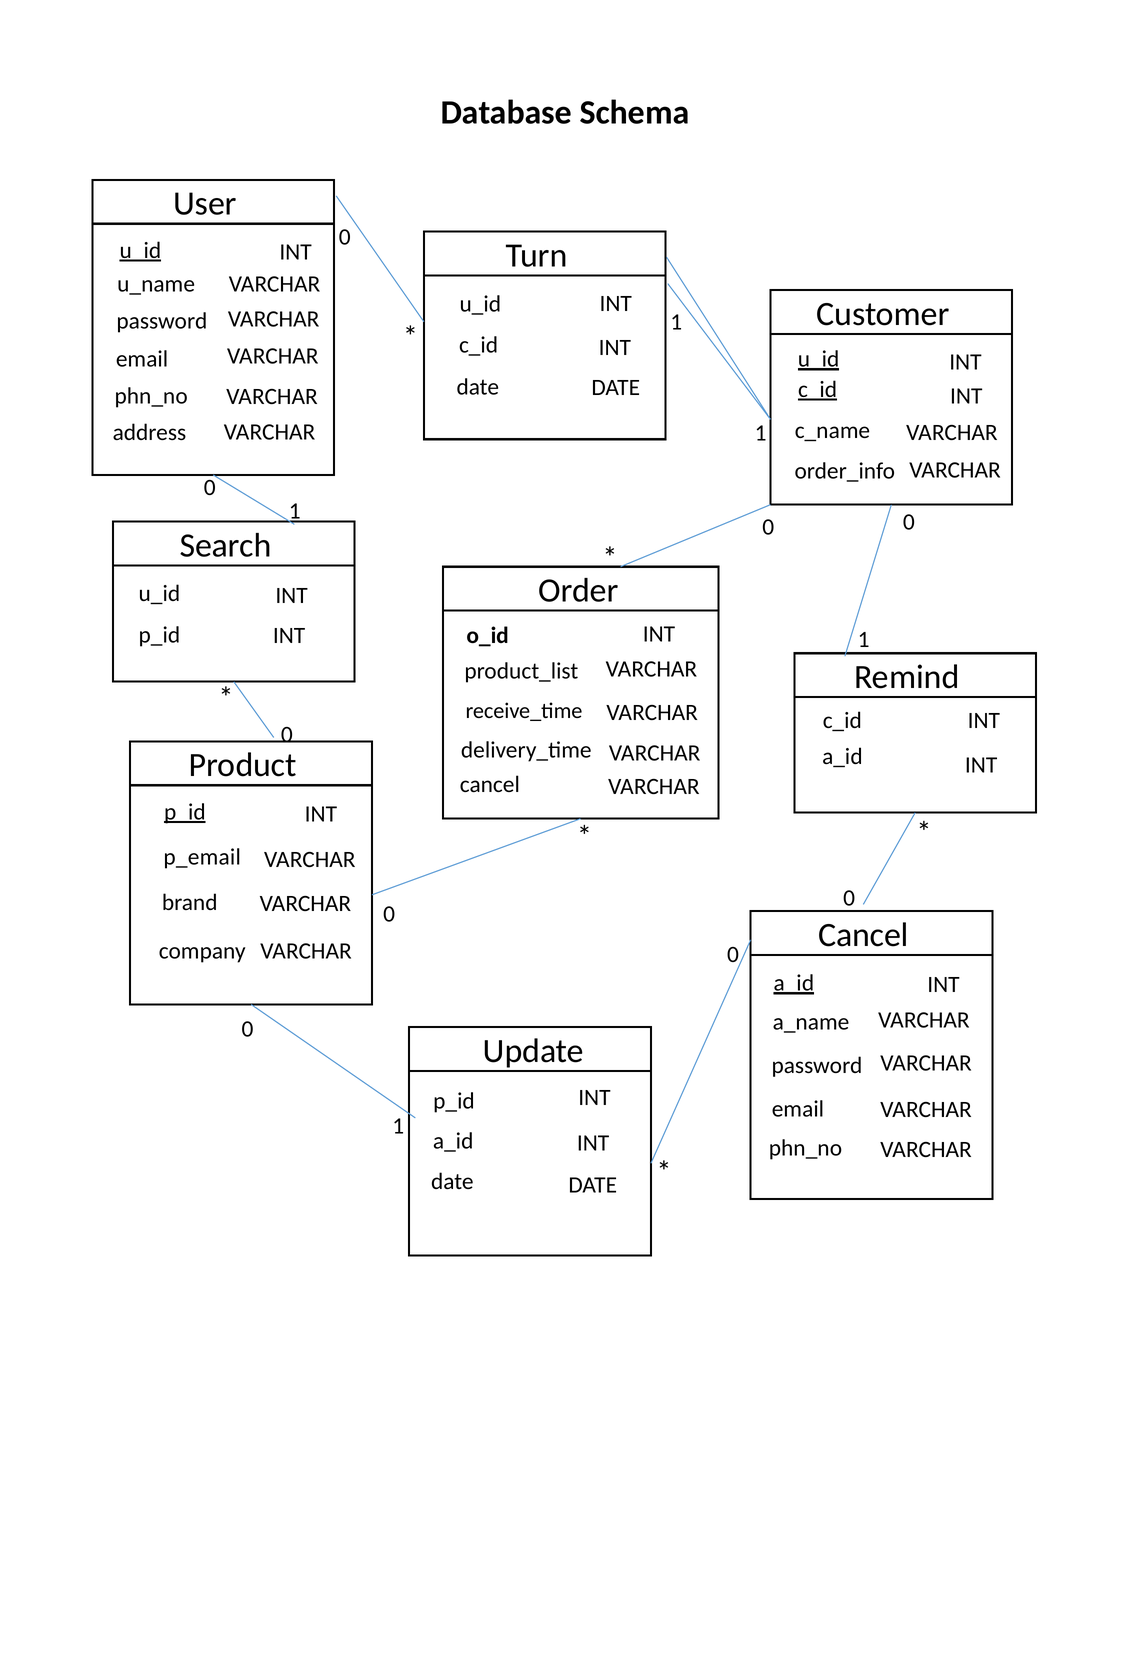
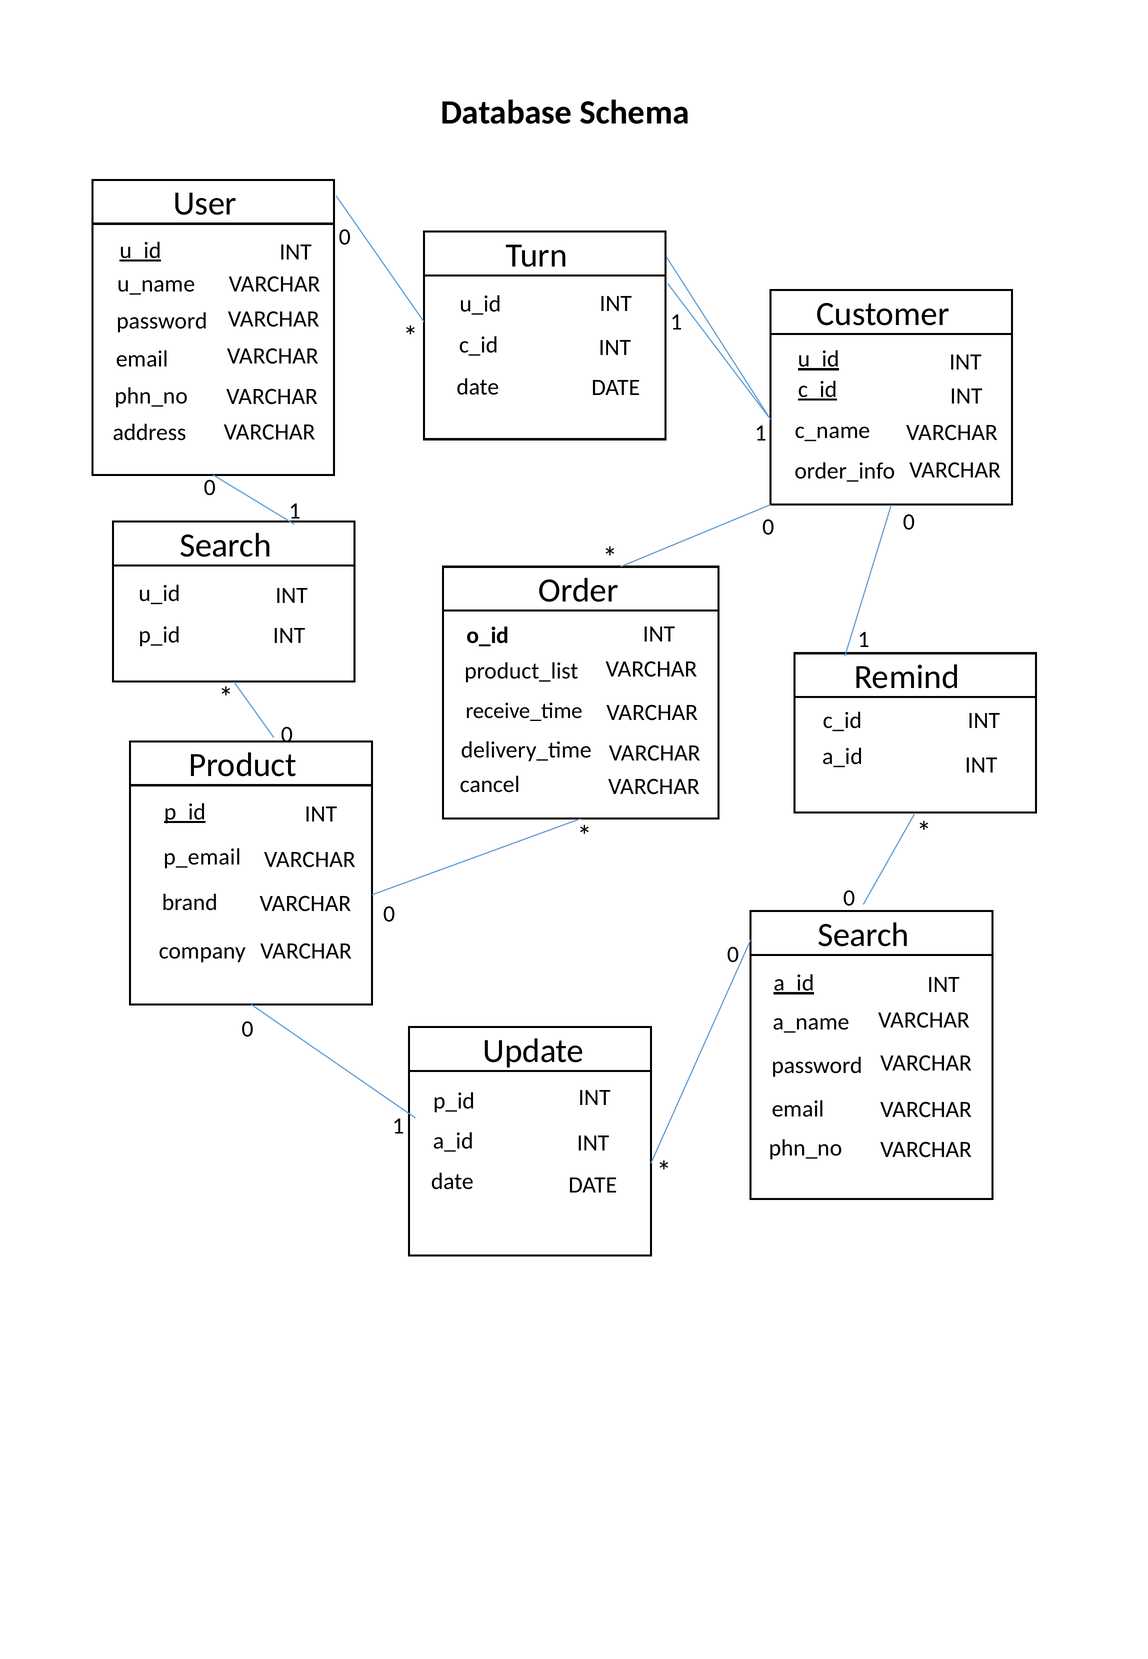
Cancel: Cancel -> Search (863, 934)
